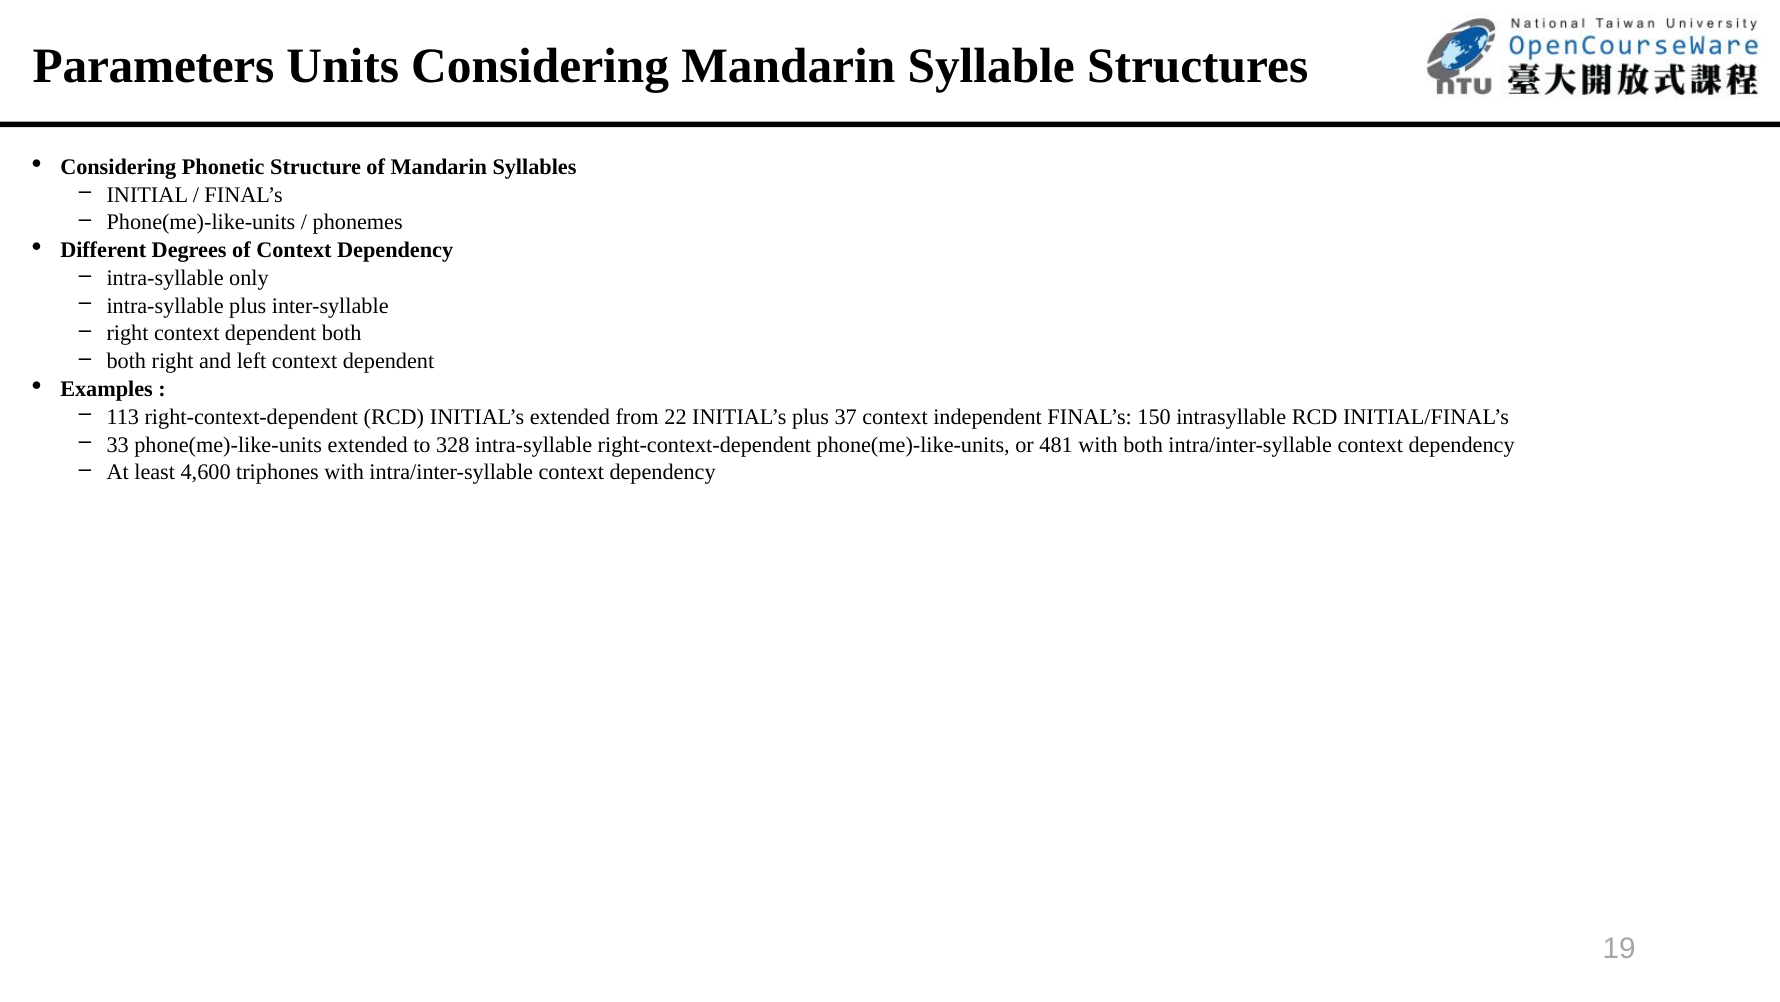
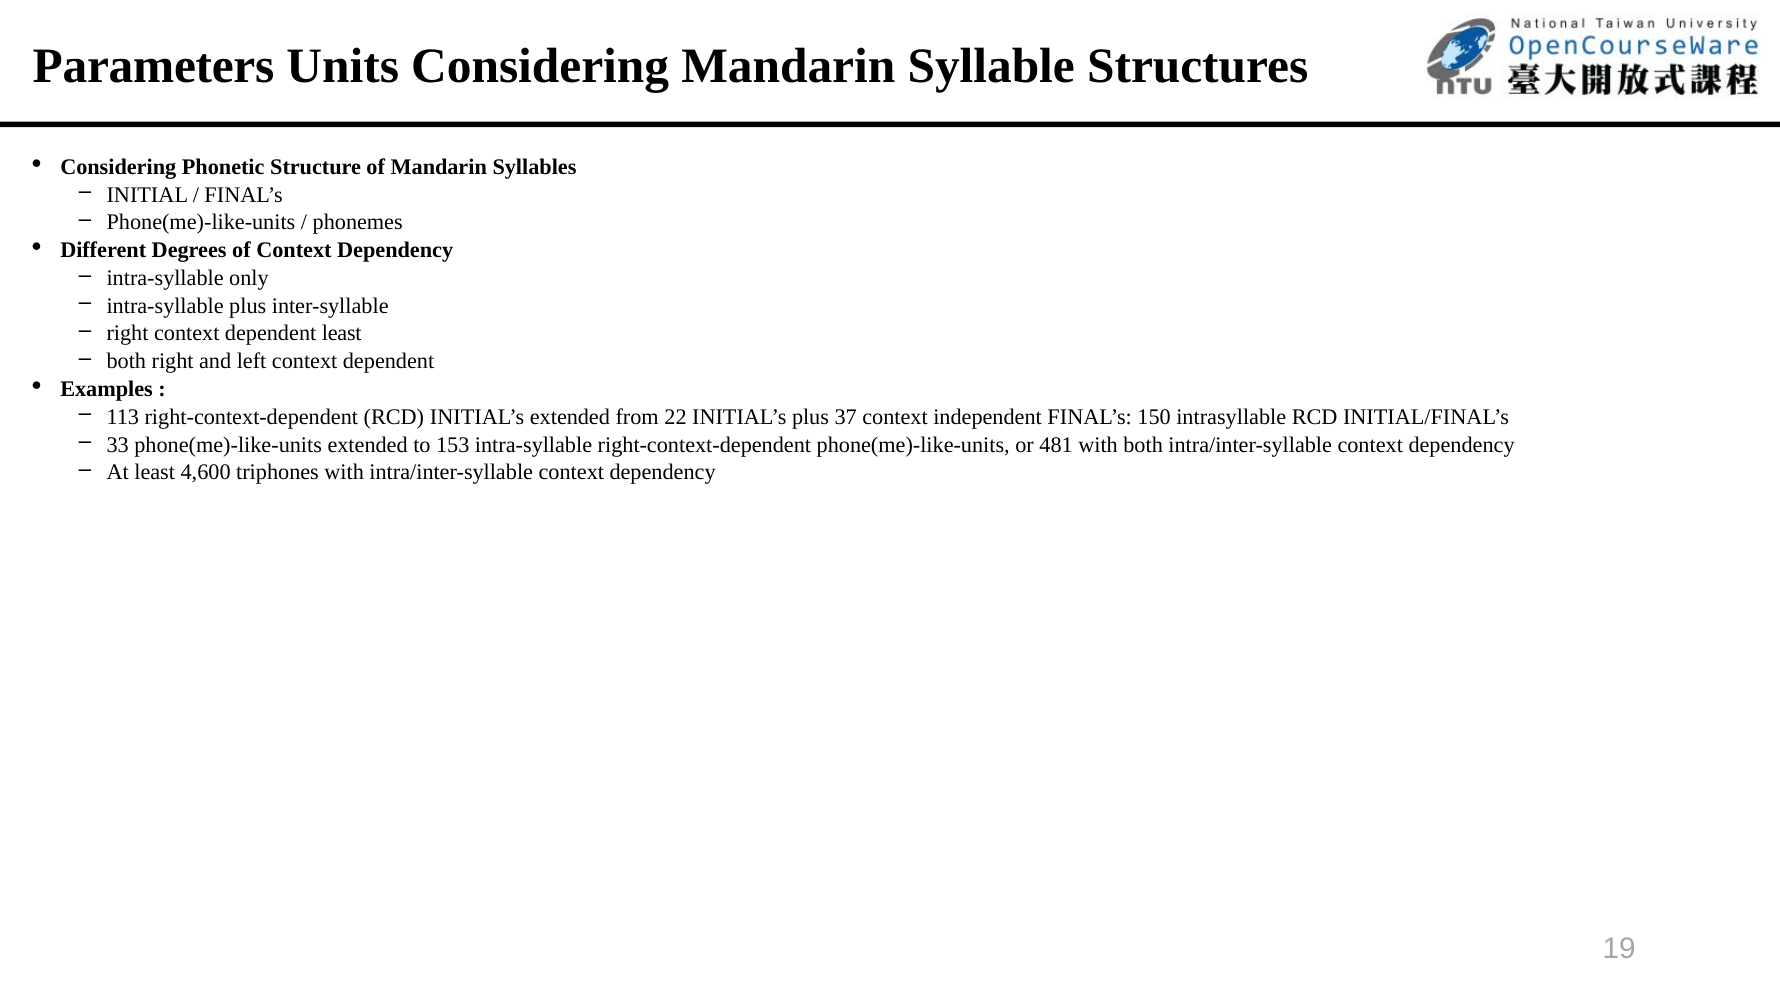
dependent both: both -> least (342, 333)
328: 328 -> 153 (453, 444)
